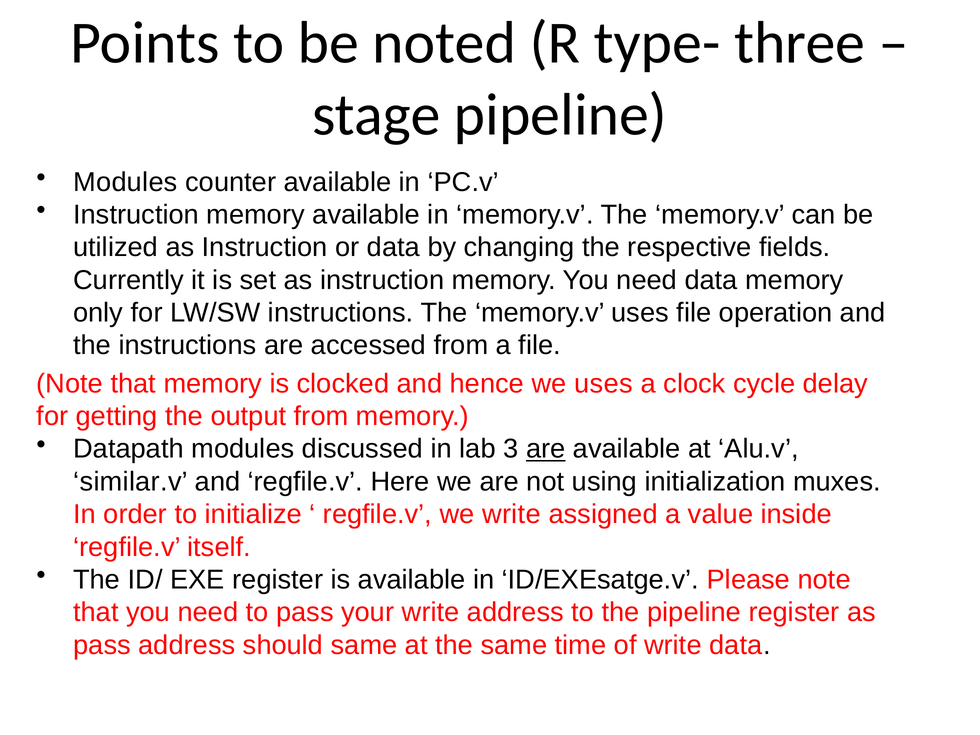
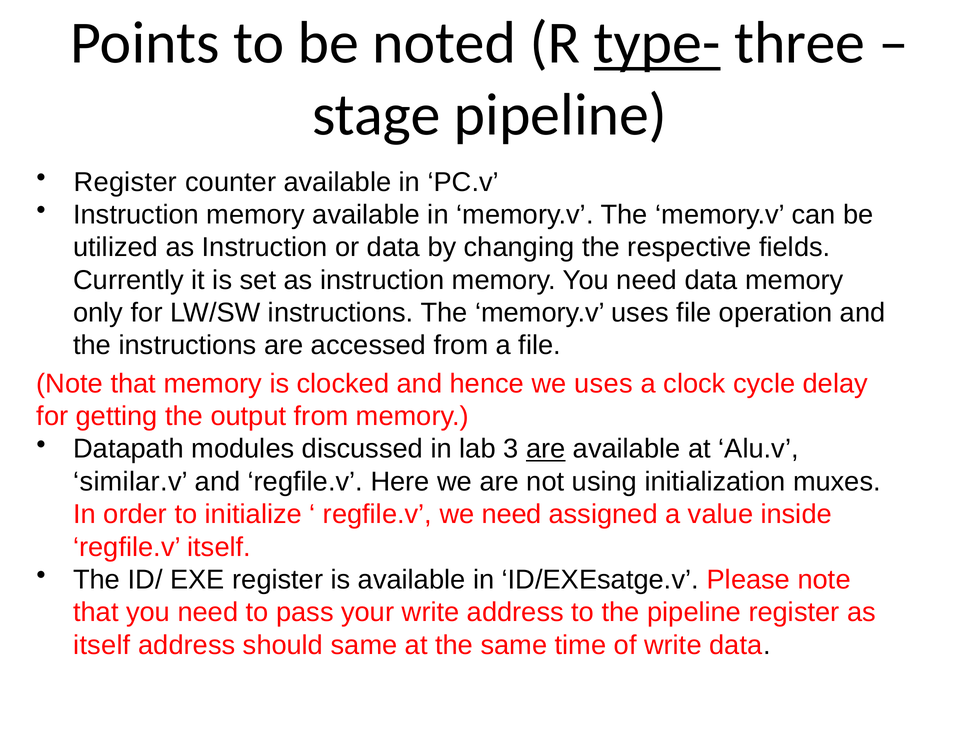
type- underline: none -> present (657, 43)
Modules: Modules -> Register (125, 182)
we write: write -> need (512, 514)
pass: pass -> itself (102, 645)
